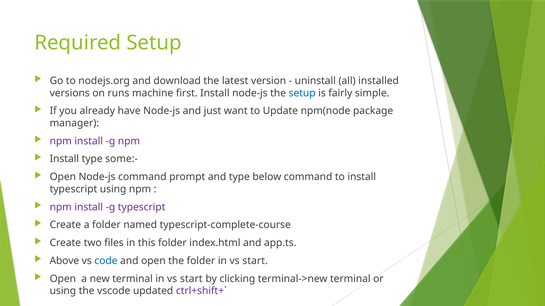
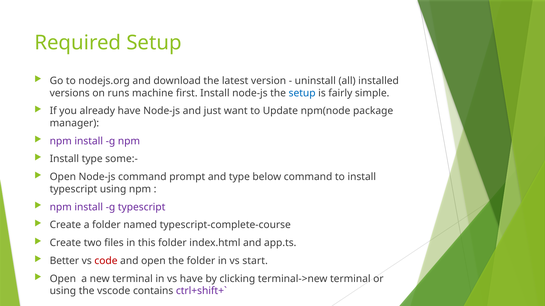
Above: Above -> Better (64, 261)
code colour: blue -> red (106, 261)
terminal in vs start: start -> have (191, 279)
updated: updated -> contains (153, 291)
